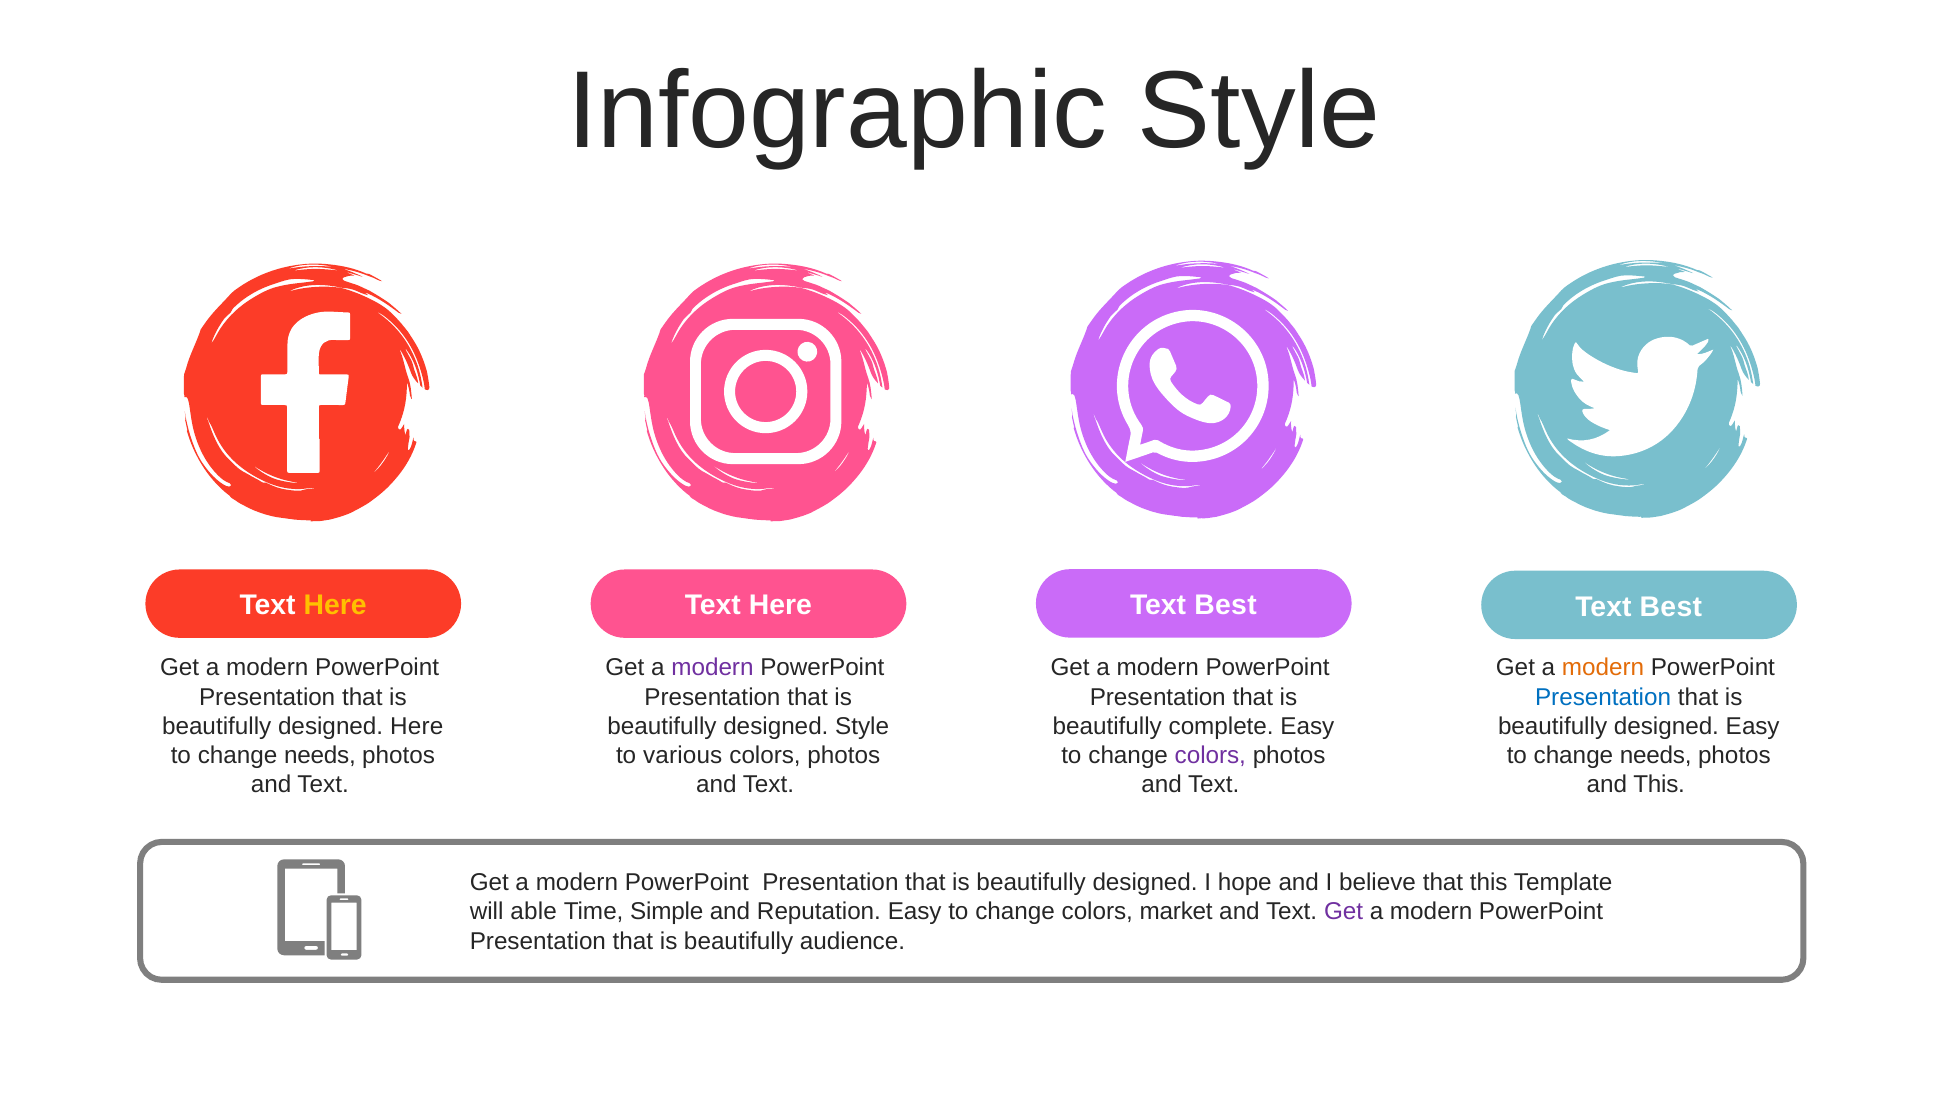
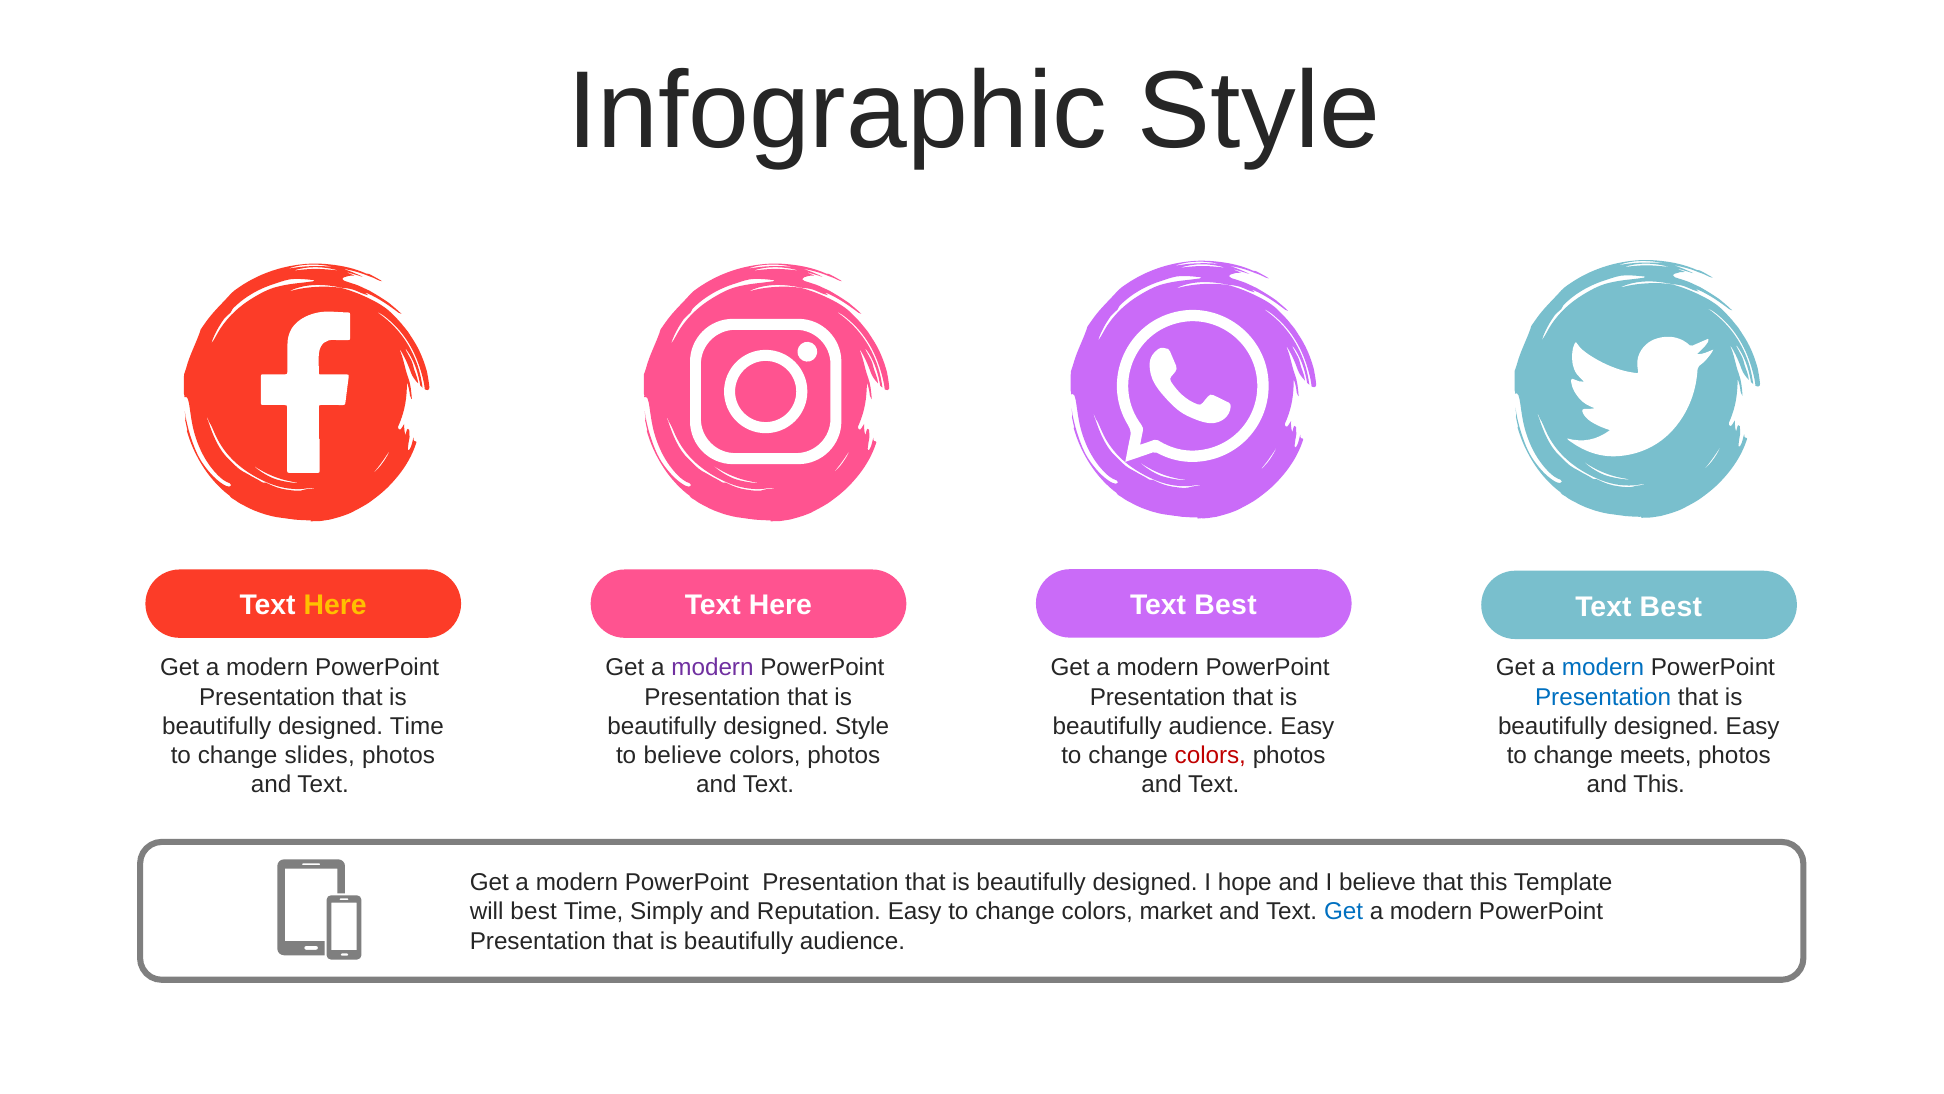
modern colour: orange -> blue (1603, 668)
designed Here: Here -> Time (417, 726)
complete: complete -> audience (1221, 726)
needs: needs -> slides (320, 755)
to various: various -> believe (683, 755)
colors colour: purple -> red (1210, 755)
needs: needs -> meets (1656, 755)
will able: able -> best (534, 911)
Simple: Simple -> Simply (667, 911)
Get colour: purple -> blue (1344, 911)
